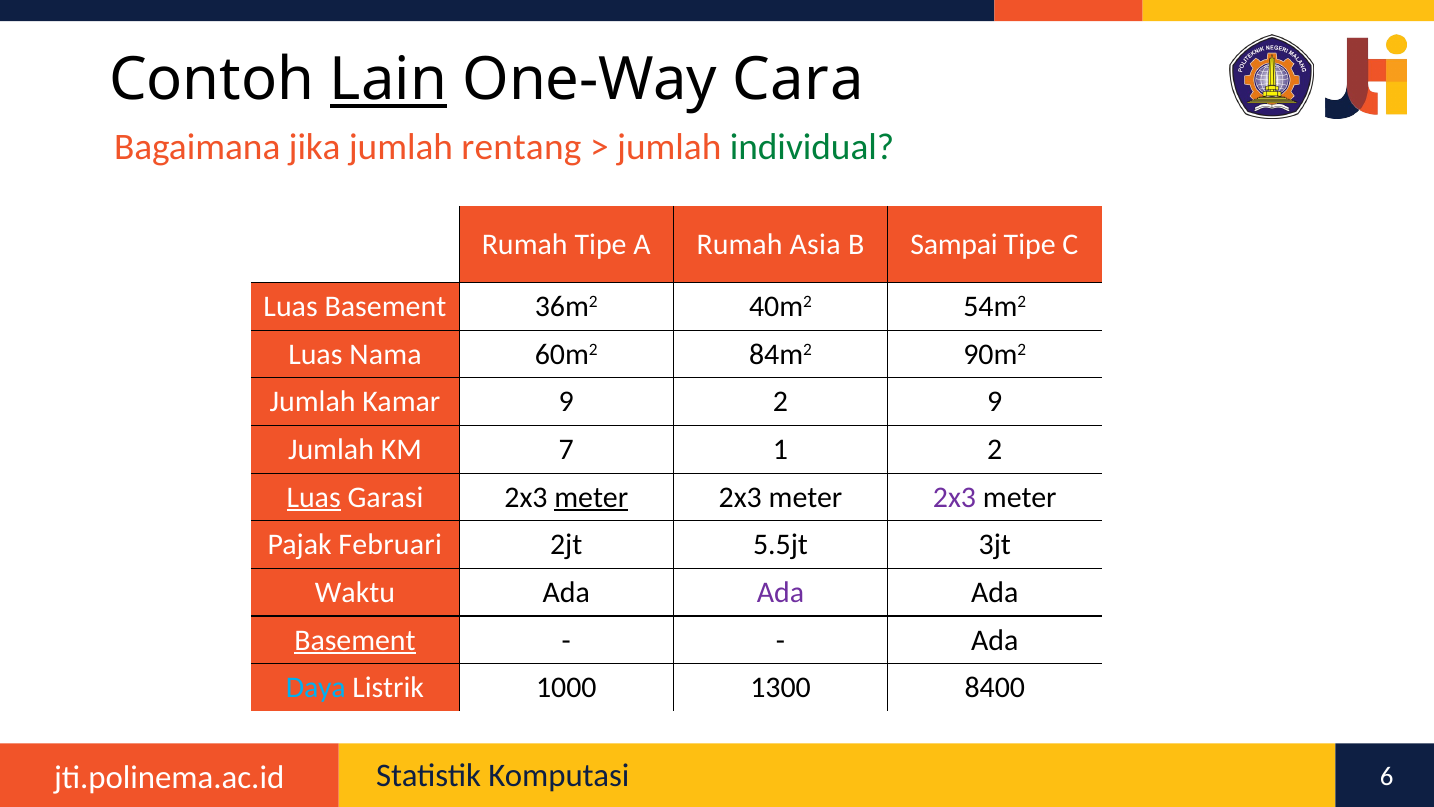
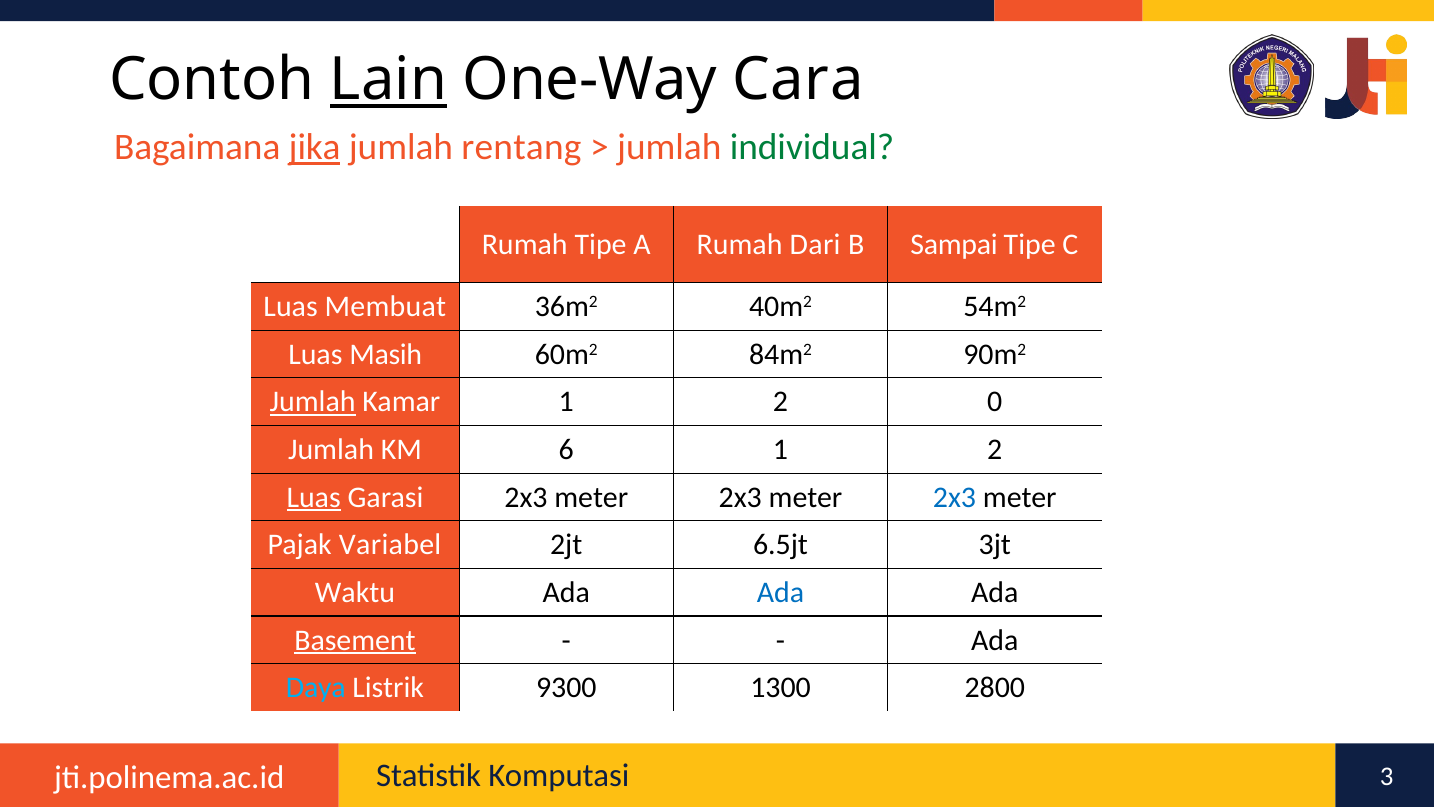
jika underline: none -> present (315, 147)
Asia: Asia -> Dari (815, 244)
Luas Basement: Basement -> Membuat (385, 307)
Nama: Nama -> Masih (386, 354)
Jumlah underline: none -> present (313, 402)
Kamar 9: 9 -> 1 (566, 402)
2 9: 9 -> 0 (995, 402)
7: 7 -> 6 (566, 449)
meter underline: present -> none (591, 497)
2x3 colour: purple -> blue (955, 497)
Februari: Februari -> Variabel (390, 545)
5.5jt: 5.5jt -> 6.5jt (780, 545)
Ada colour: purple -> blue (781, 592)
1000: 1000 -> 9300 (566, 688)
8400: 8400 -> 2800 (995, 688)
6: 6 -> 3 (1387, 776)
